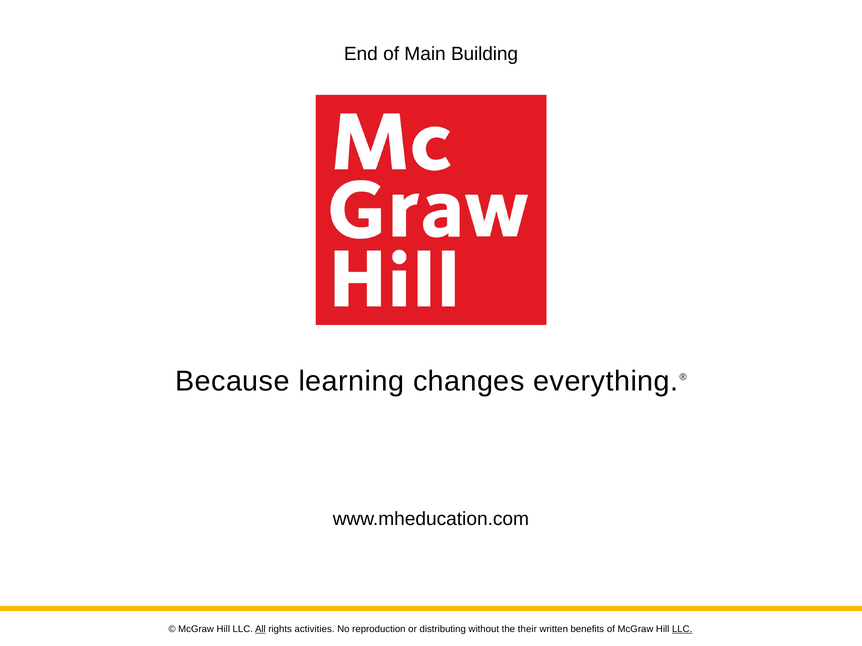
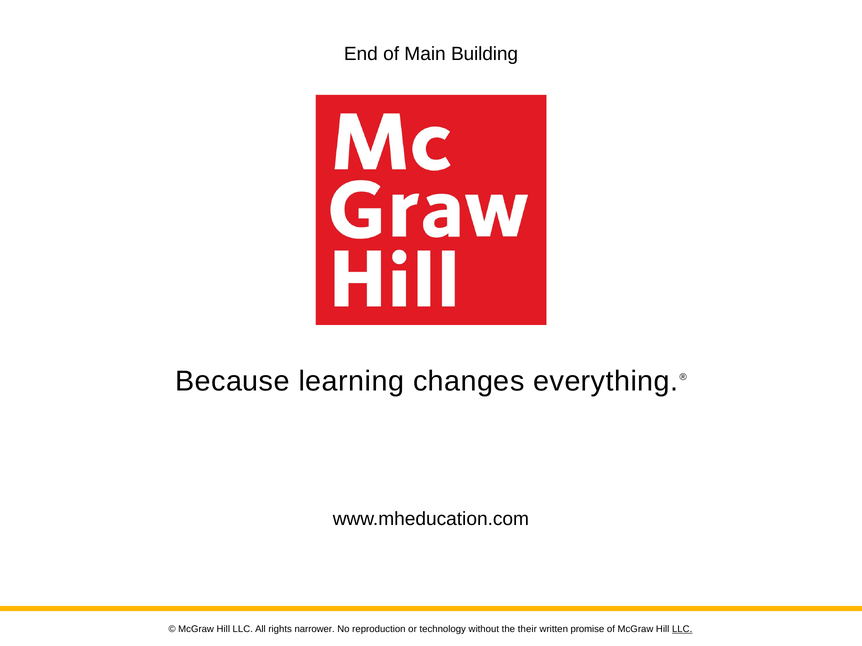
All underline: present -> none (260, 630)
activities: activities -> narrower (315, 630)
distributing: distributing -> technology (443, 630)
benefits: benefits -> promise (587, 630)
